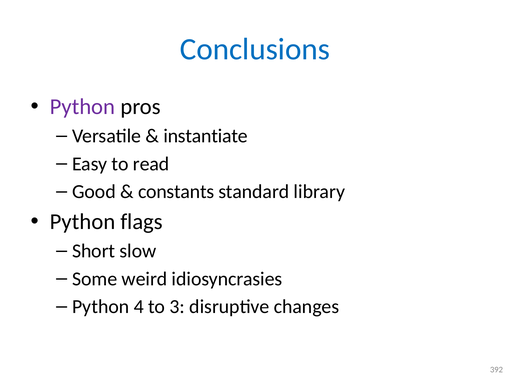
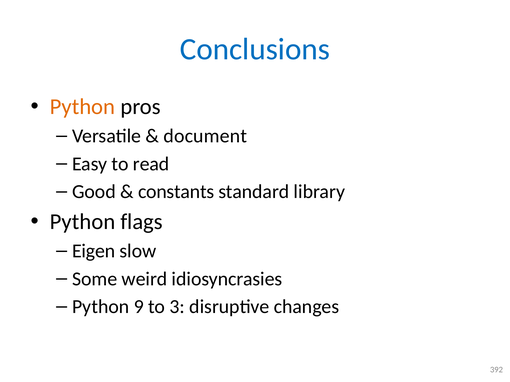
Python colour: purple -> orange (82, 107)
instantiate: instantiate -> document (205, 136)
Short: Short -> Eigen (94, 251)
4: 4 -> 9 (139, 307)
